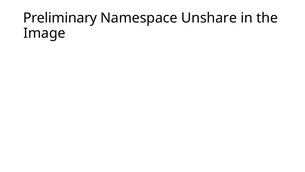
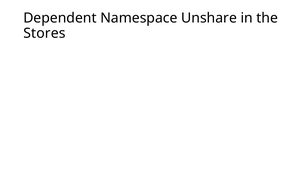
Preliminary: Preliminary -> Dependent (60, 18)
Image: Image -> Stores (44, 33)
